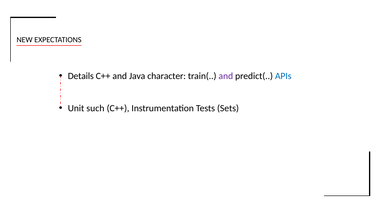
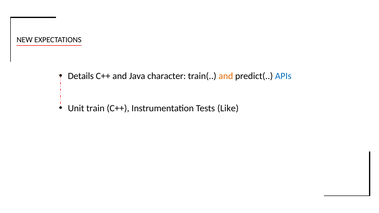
and colour: purple -> orange (226, 76)
such: such -> train (95, 108)
Sets: Sets -> Like (228, 108)
